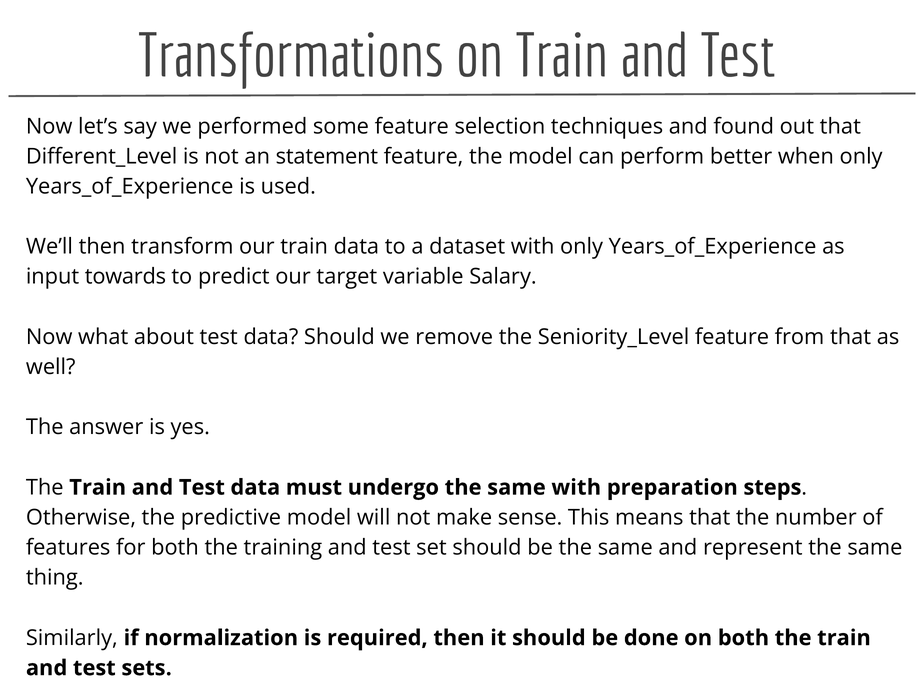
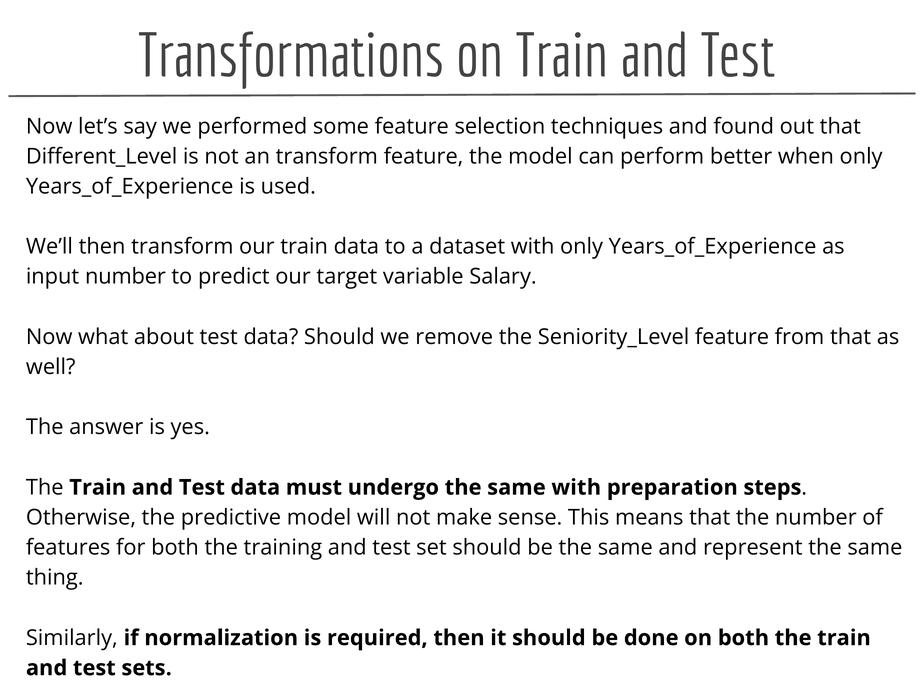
an statement: statement -> transform (327, 156)
input towards: towards -> number (125, 277)
